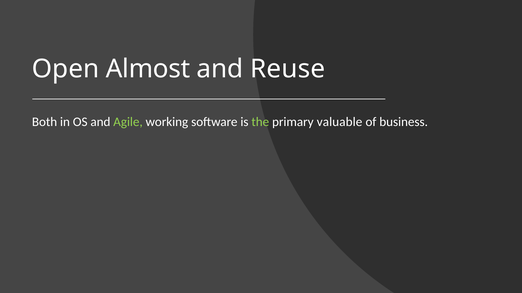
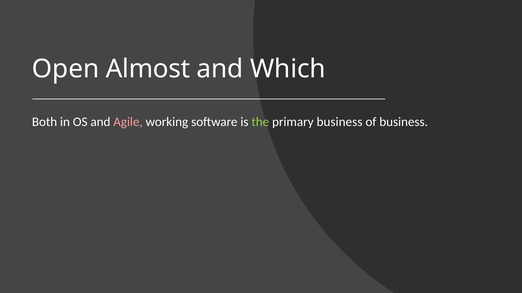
Reuse: Reuse -> Which (288, 69)
Agile colour: light green -> pink (128, 122)
primary valuable: valuable -> business (340, 122)
